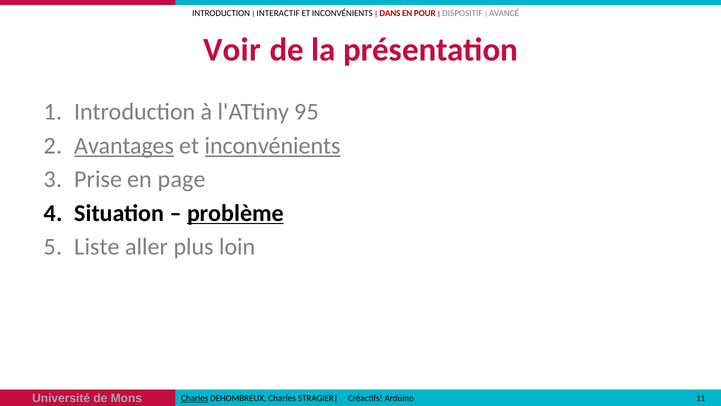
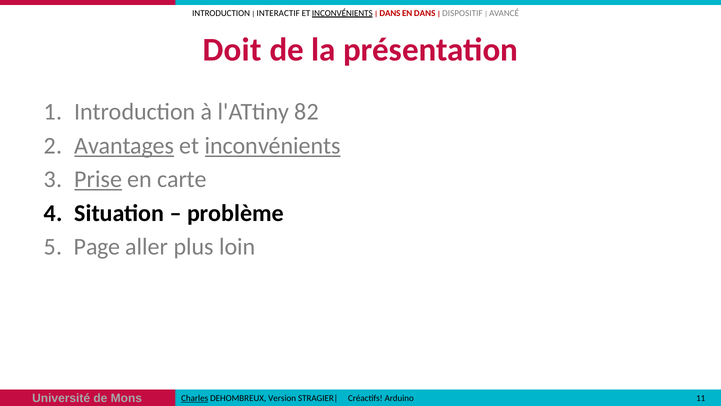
INCONVÉNIENTS underline: none -> present (342, 13)
EN POUR: POUR -> DANS (425, 13)
Voir: Voir -> Doit (232, 50)
95: 95 -> 82 (307, 112)
Prise underline: none -> present (98, 179)
page: page -> carte (182, 179)
problème underline: present -> none (235, 213)
Liste: Liste -> Page (97, 247)
DEHOMBREUX Charles: Charles -> Version (282, 398)
